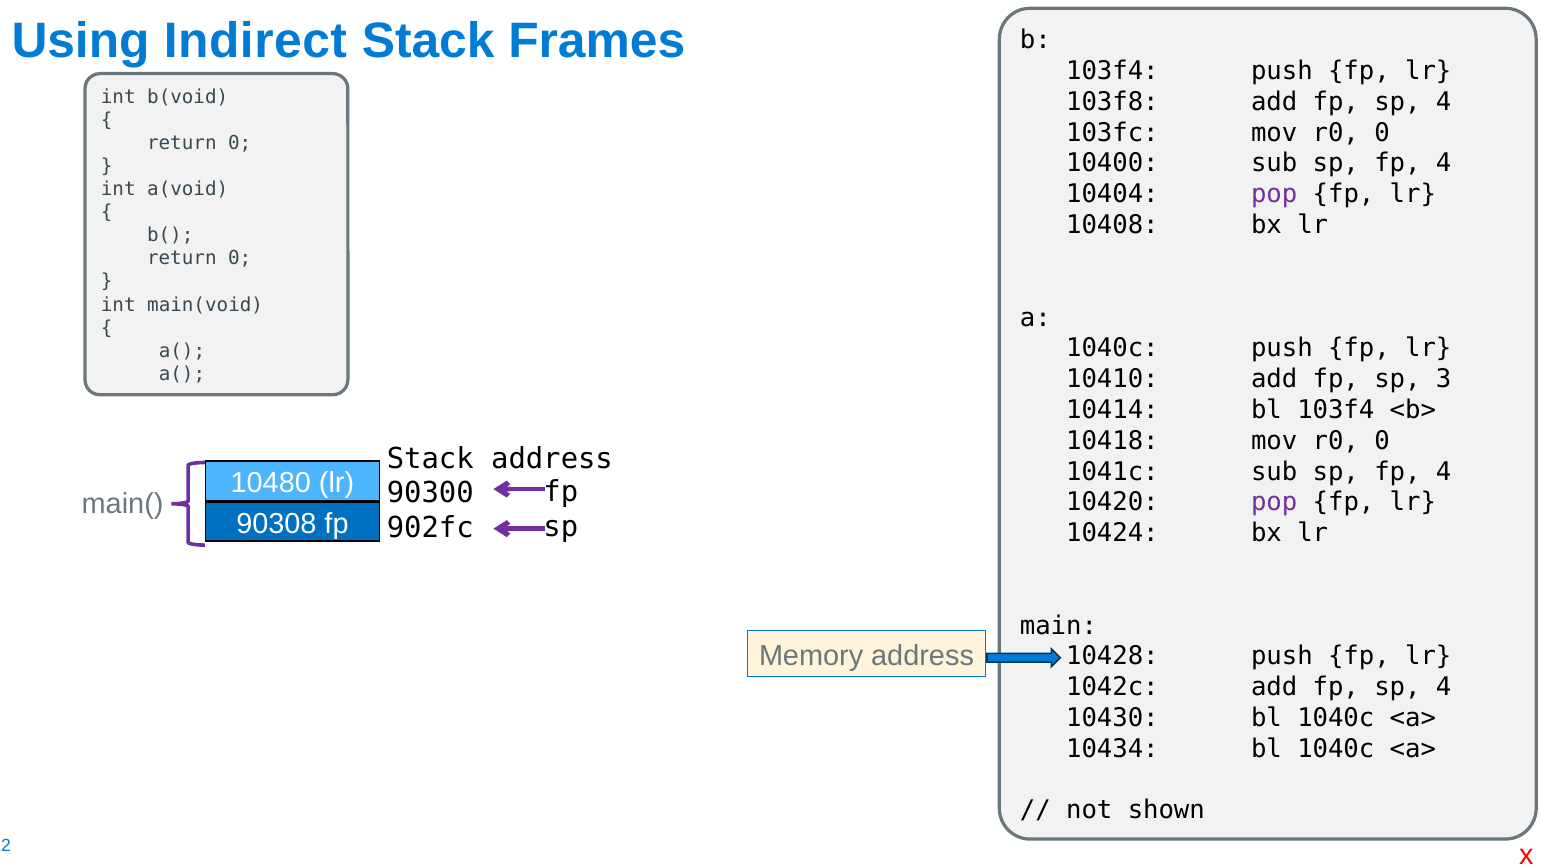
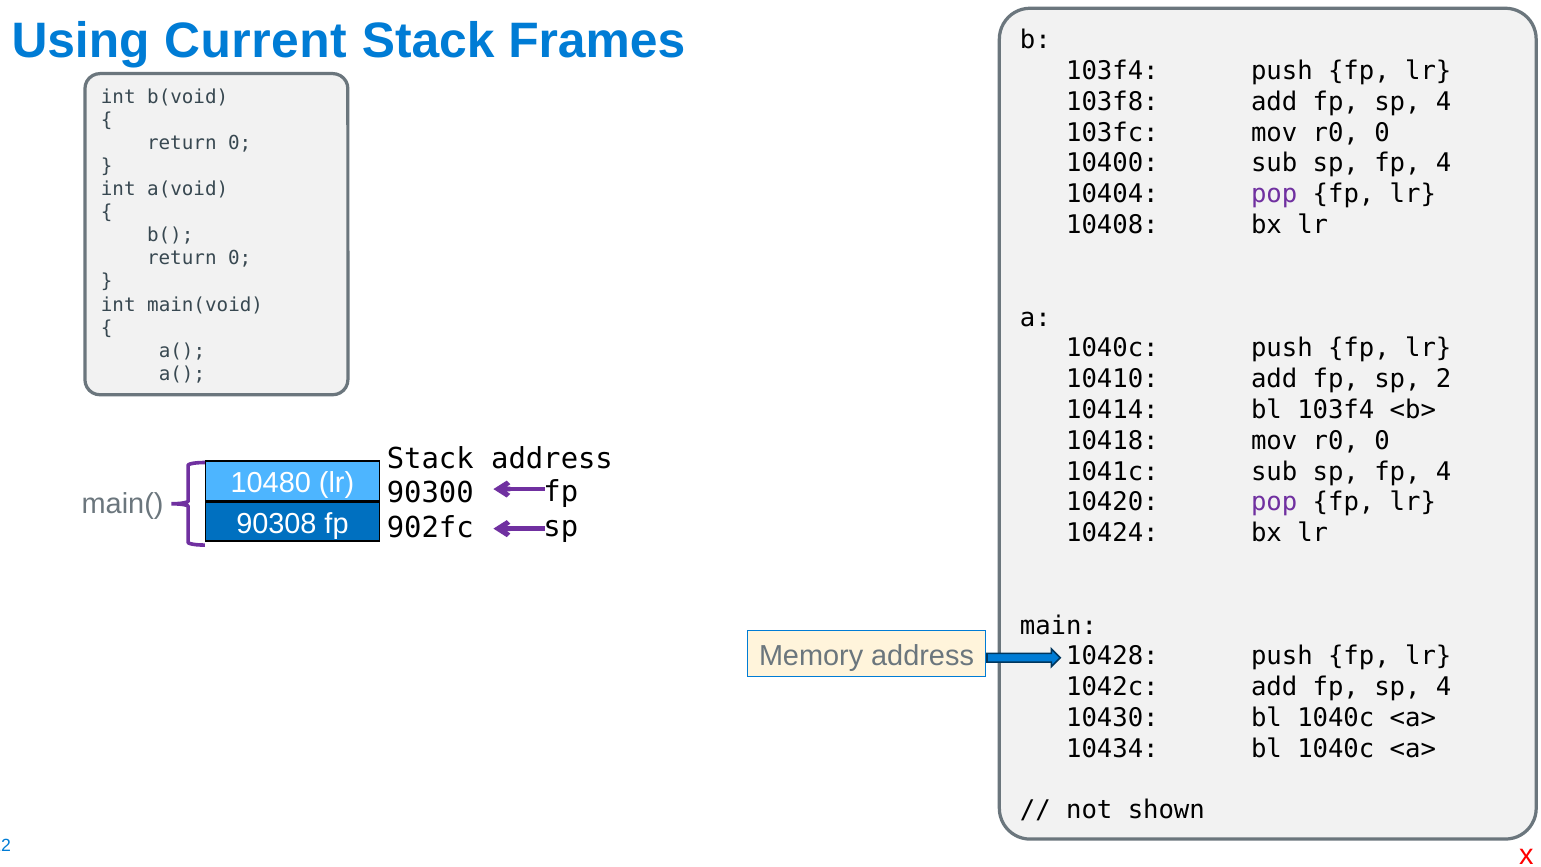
Indirect: Indirect -> Current (255, 41)
3: 3 -> 2 (1444, 379)
